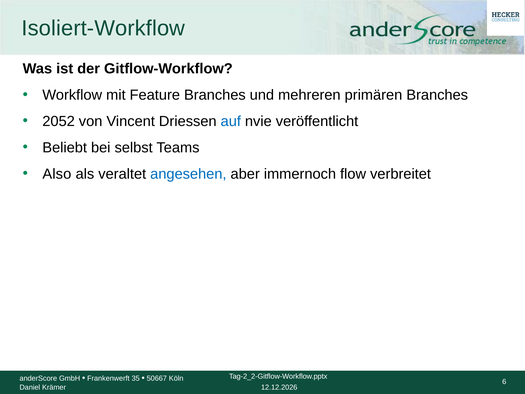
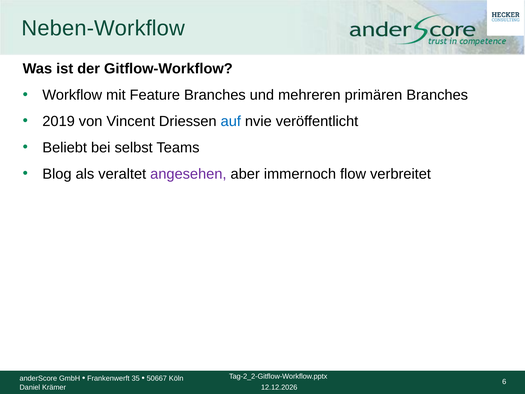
Isoliert-Workflow: Isoliert-Workflow -> Neben-Workflow (103, 28)
2052: 2052 -> 2019 (59, 121)
Also: Also -> Blog (57, 174)
angesehen colour: blue -> purple (188, 174)
